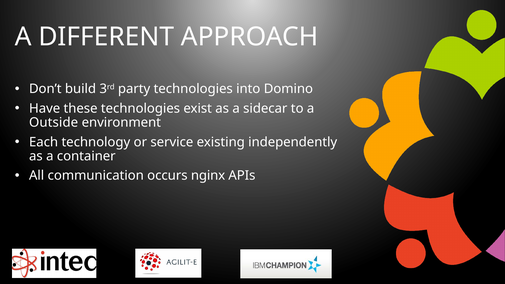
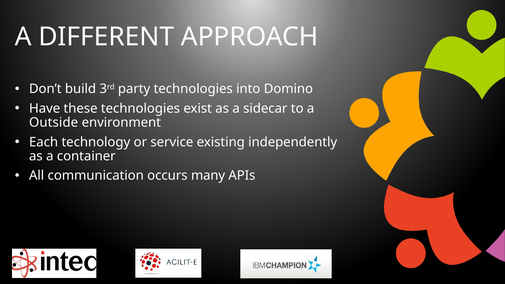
nginx: nginx -> many (208, 176)
